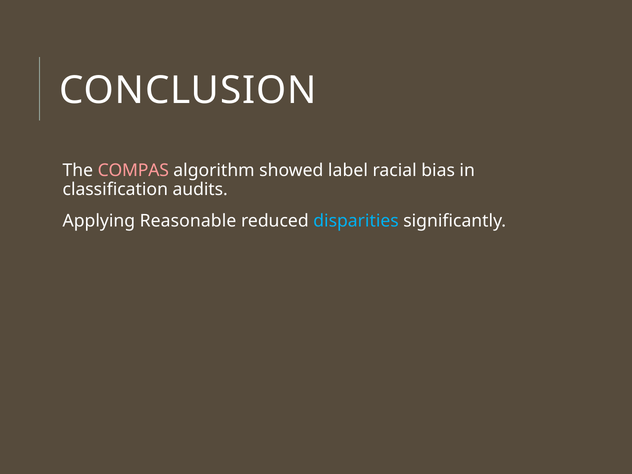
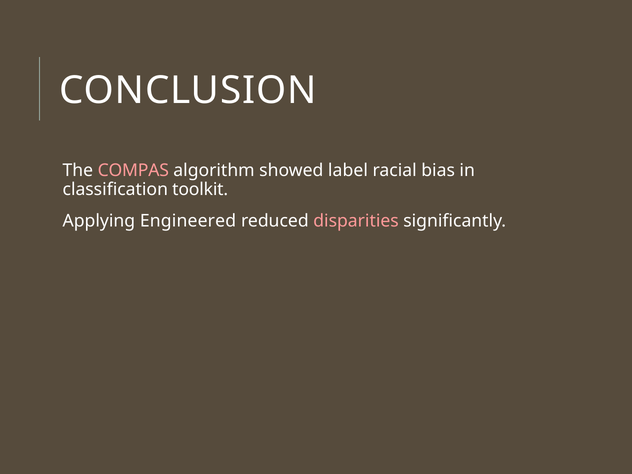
audits: audits -> toolkit (200, 190)
Reasonable: Reasonable -> Engineered (188, 221)
disparities colour: light blue -> pink (356, 221)
